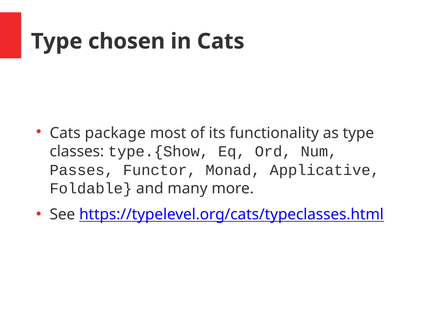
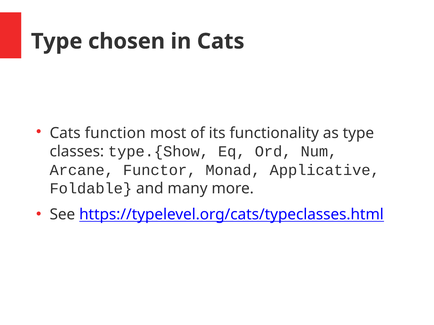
package: package -> function (115, 133)
Passes: Passes -> Arcane (82, 170)
